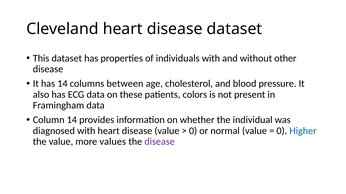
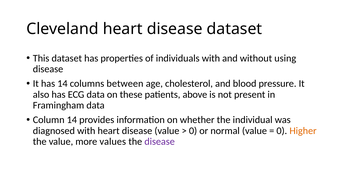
other: other -> using (285, 58)
colors: colors -> above (195, 95)
Higher colour: blue -> orange (303, 131)
